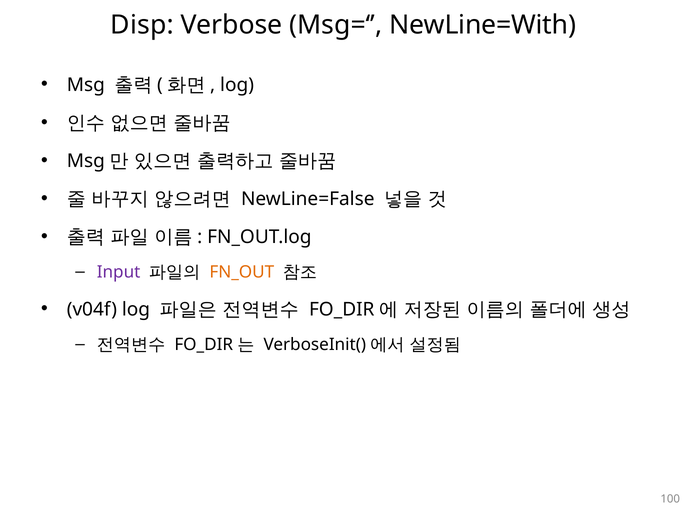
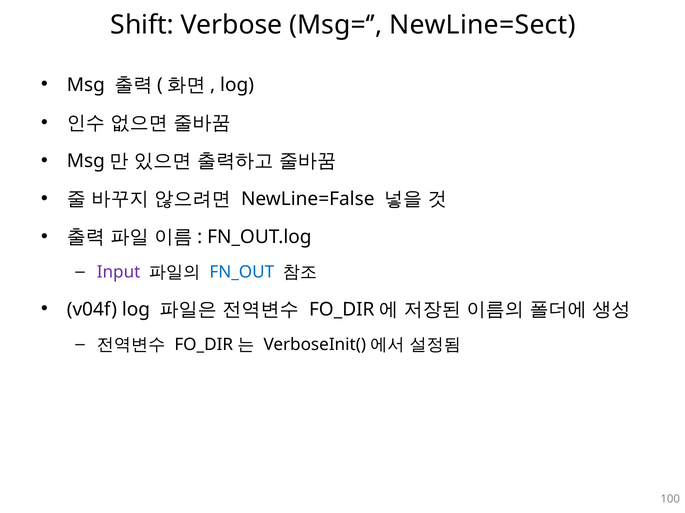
Disp: Disp -> Shift (142, 25)
NewLine=With: NewLine=With -> NewLine=Sect (482, 25)
FN_OUT colour: orange -> blue (242, 273)
